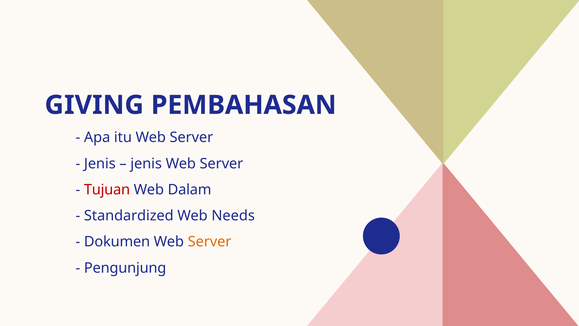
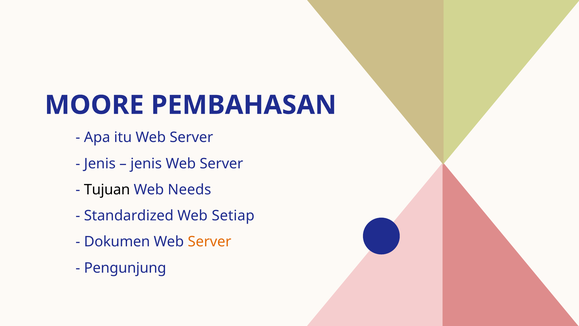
GIVING: GIVING -> MOORE (94, 105)
Tujuan colour: red -> black (107, 189)
Dalam: Dalam -> Needs (189, 189)
Needs: Needs -> Setiap (233, 216)
